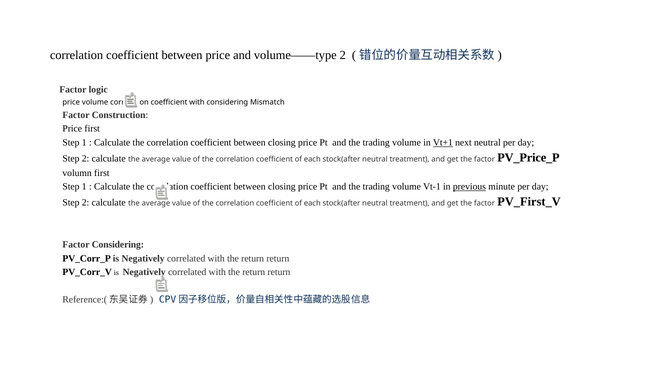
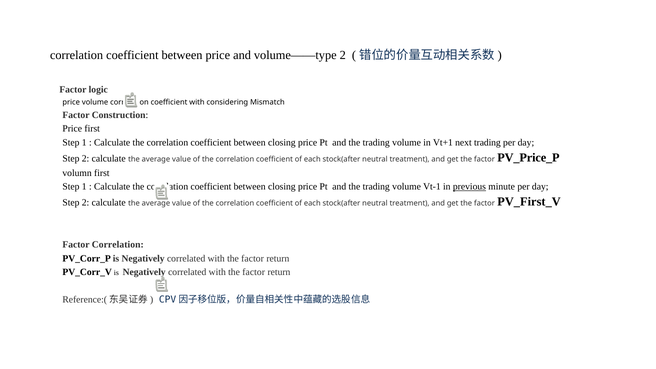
Vt+1 underline: present -> none (443, 142)
next neutral: neutral -> trading (487, 142)
Factor Considering: Considering -> Correlation (118, 245)
return: return -> factor (253, 258)
return: return -> factor (254, 272)
